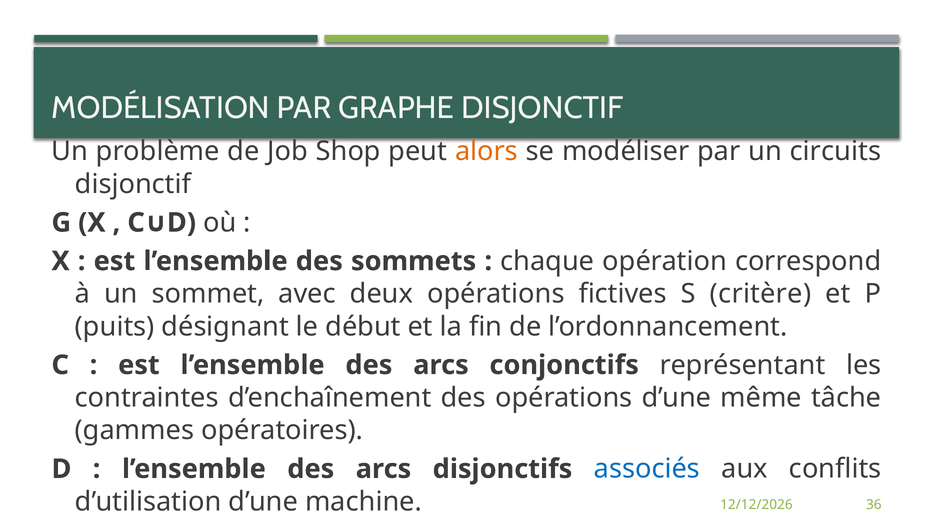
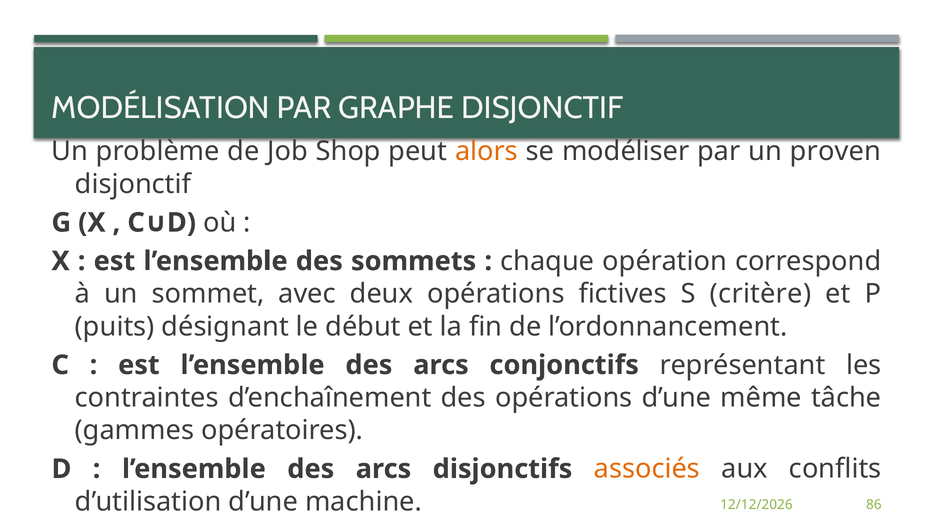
circuits: circuits -> proven (835, 151)
associés colour: blue -> orange (647, 469)
36: 36 -> 86 (874, 505)
